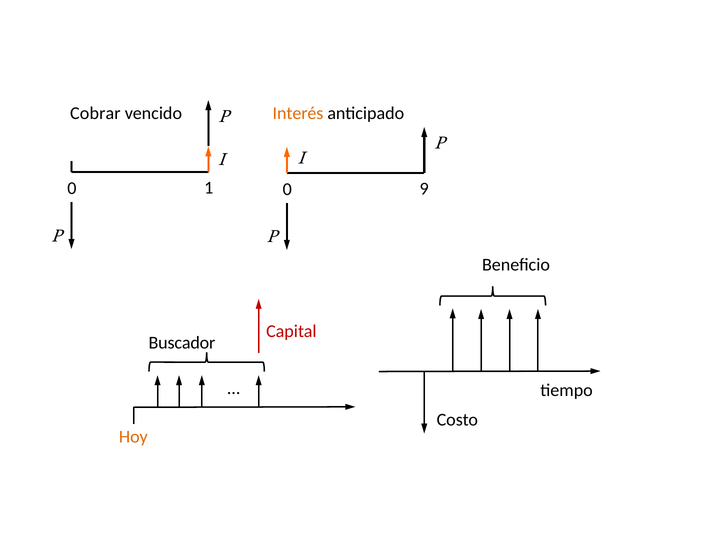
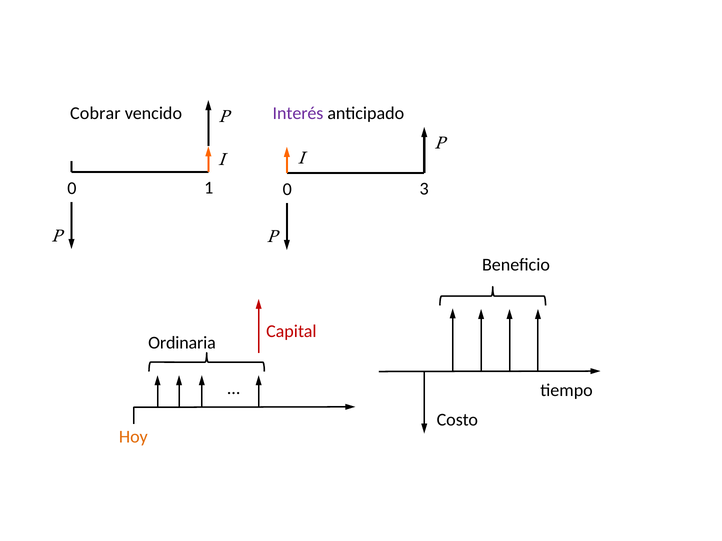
Interés colour: orange -> purple (298, 114)
9: 9 -> 3 (424, 189)
Buscador: Buscador -> Ordinaria (182, 343)
